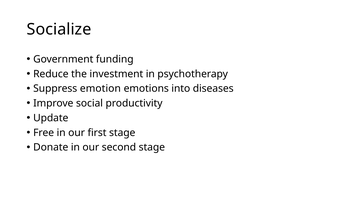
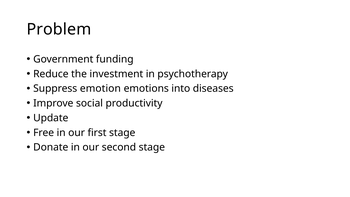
Socialize: Socialize -> Problem (59, 29)
